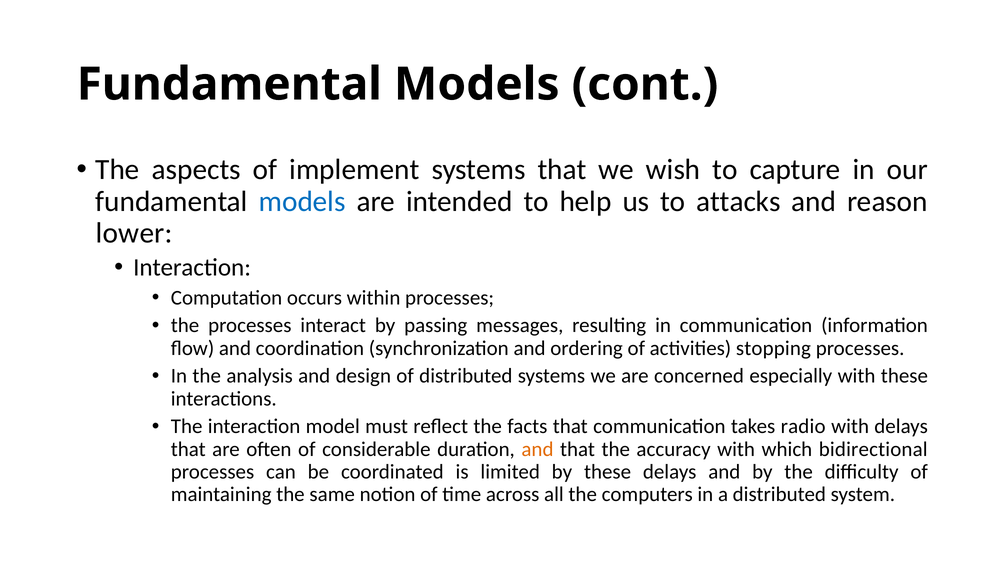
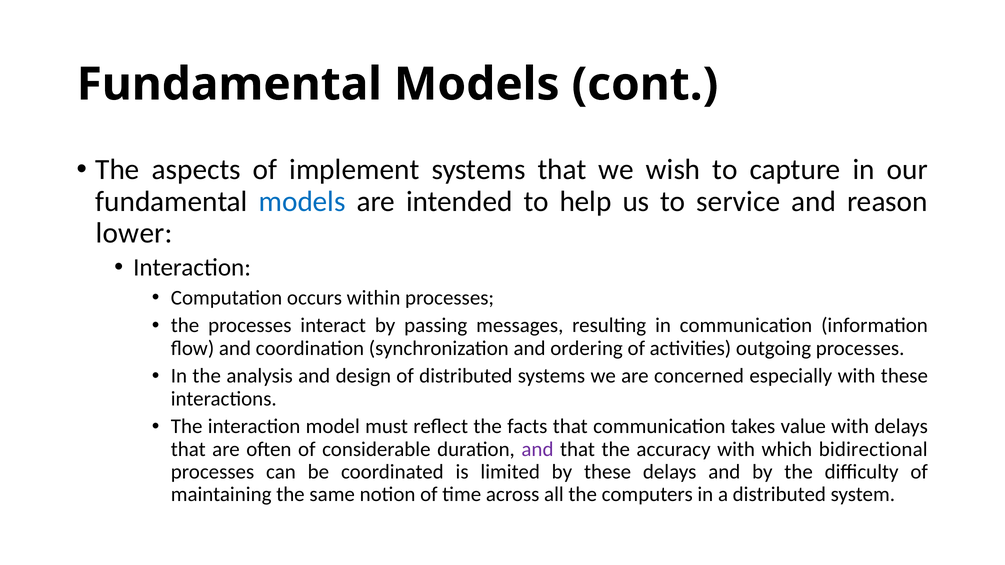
attacks: attacks -> service (738, 201)
stopping: stopping -> outgoing (774, 348)
radio: radio -> value (803, 427)
and colour: orange -> purple (537, 449)
